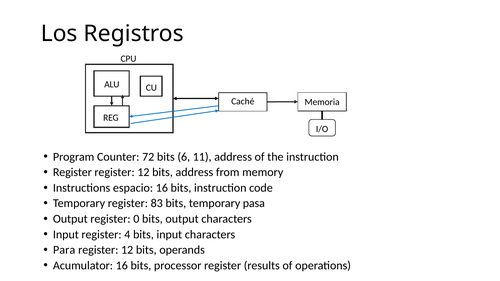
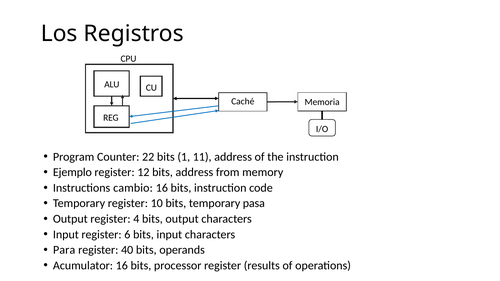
72: 72 -> 22 (148, 157)
6: 6 -> 1 (184, 157)
Register: Register -> Ejemplo (72, 172)
espacio: espacio -> cambio (133, 188)
83: 83 -> 10 (157, 204)
0: 0 -> 4 (136, 219)
4: 4 -> 6 (127, 235)
12: 12 -> 40 (127, 250)
